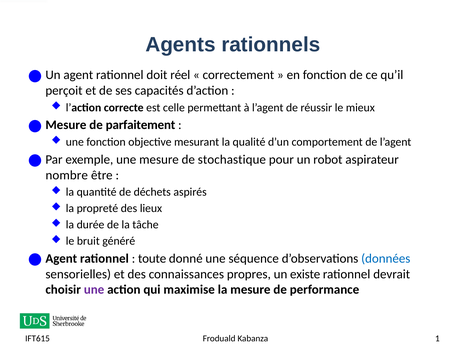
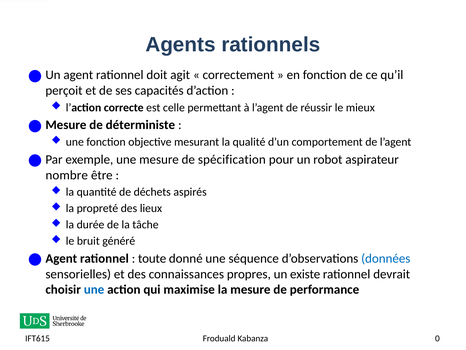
réel: réel -> agit (180, 75)
parfaitement: parfaitement -> déterministe (140, 125)
stochastique: stochastique -> spécification (232, 159)
une colour: purple -> blue (94, 289)
1: 1 -> 0 (437, 338)
